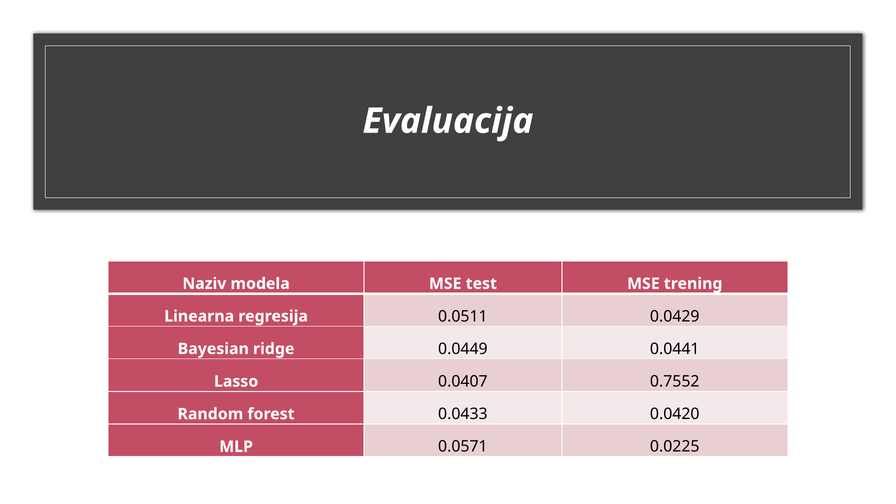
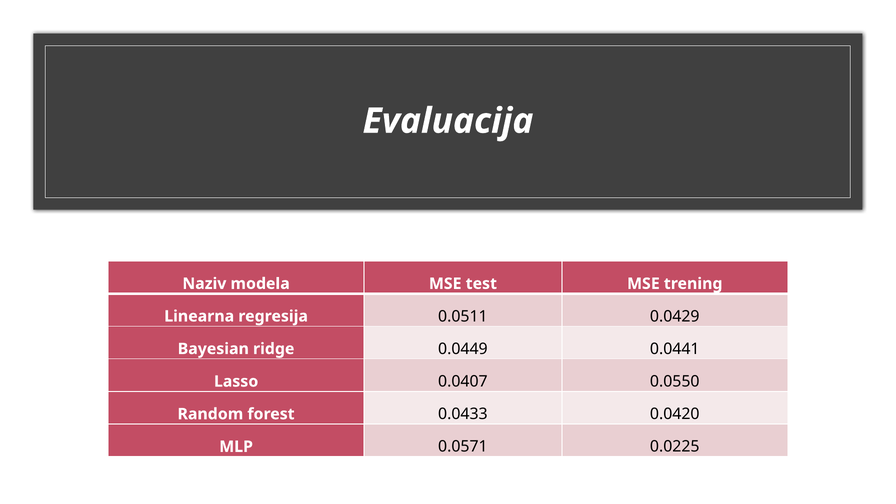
0.7552: 0.7552 -> 0.0550 (675, 381)
